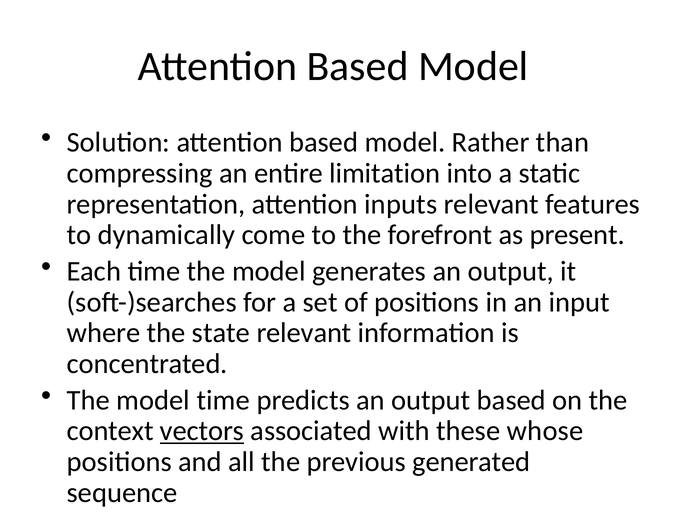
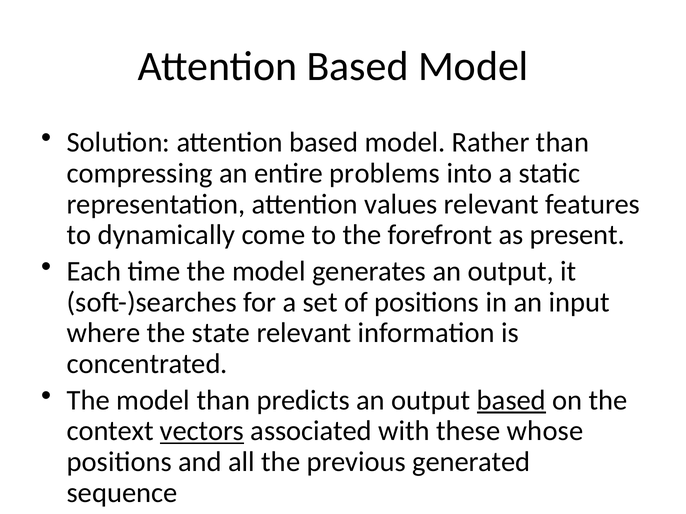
limitation: limitation -> problems (385, 173)
inputs: inputs -> values (401, 204)
model time: time -> than (223, 401)
based underline: none -> present (511, 401)
